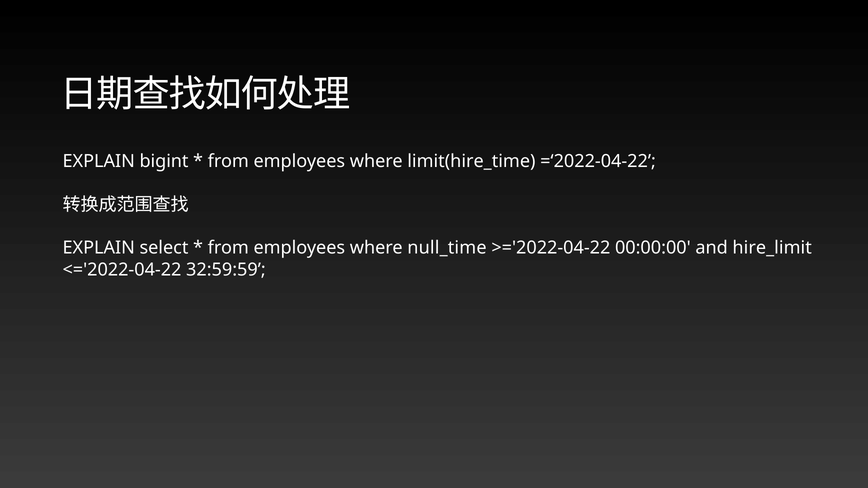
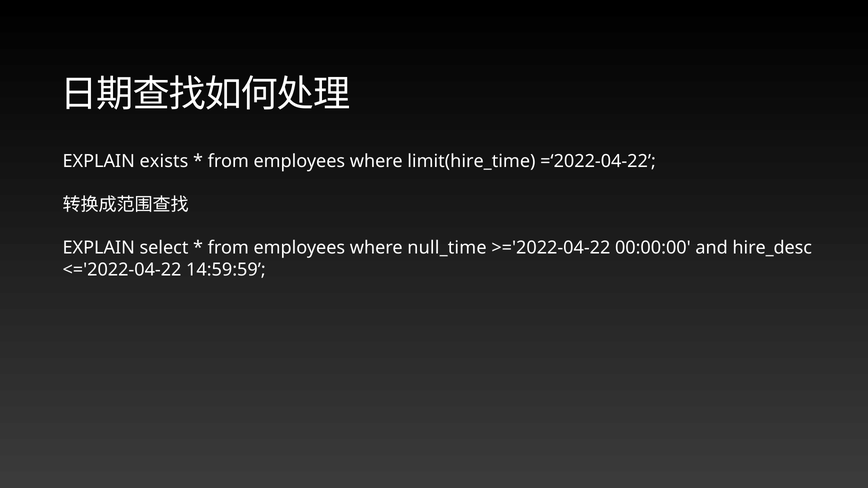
bigint: bigint -> exists (164, 161)
hire_limit: hire_limit -> hire_desc (772, 248)
32:59:59: 32:59:59 -> 14:59:59 (226, 270)
